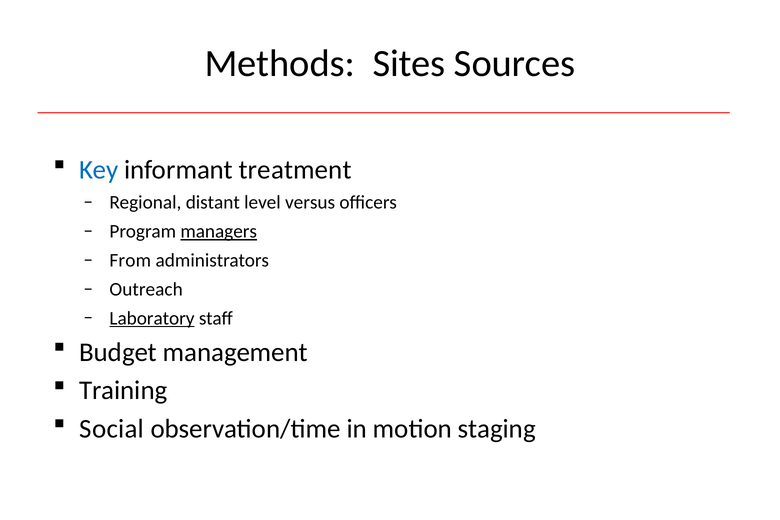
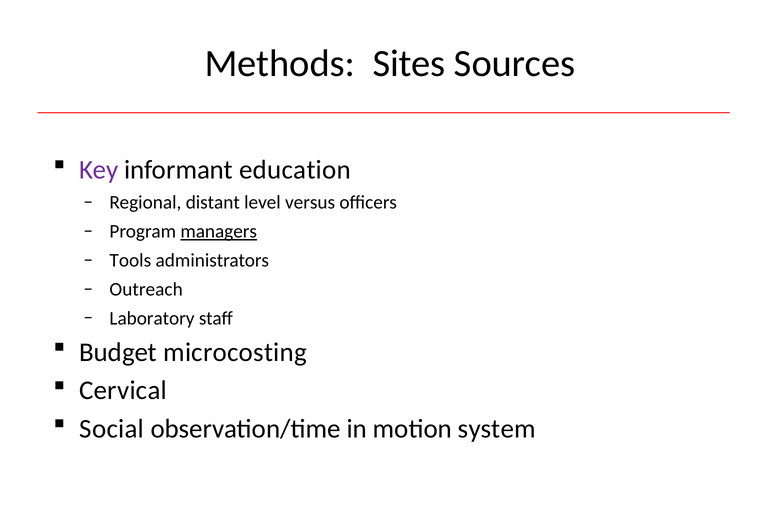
Key colour: blue -> purple (99, 170)
treatment: treatment -> education (295, 170)
From: From -> Tools (130, 260)
Laboratory underline: present -> none (152, 318)
management: management -> microcosting (235, 352)
Training: Training -> Cervical (123, 390)
staging: staging -> system (497, 429)
